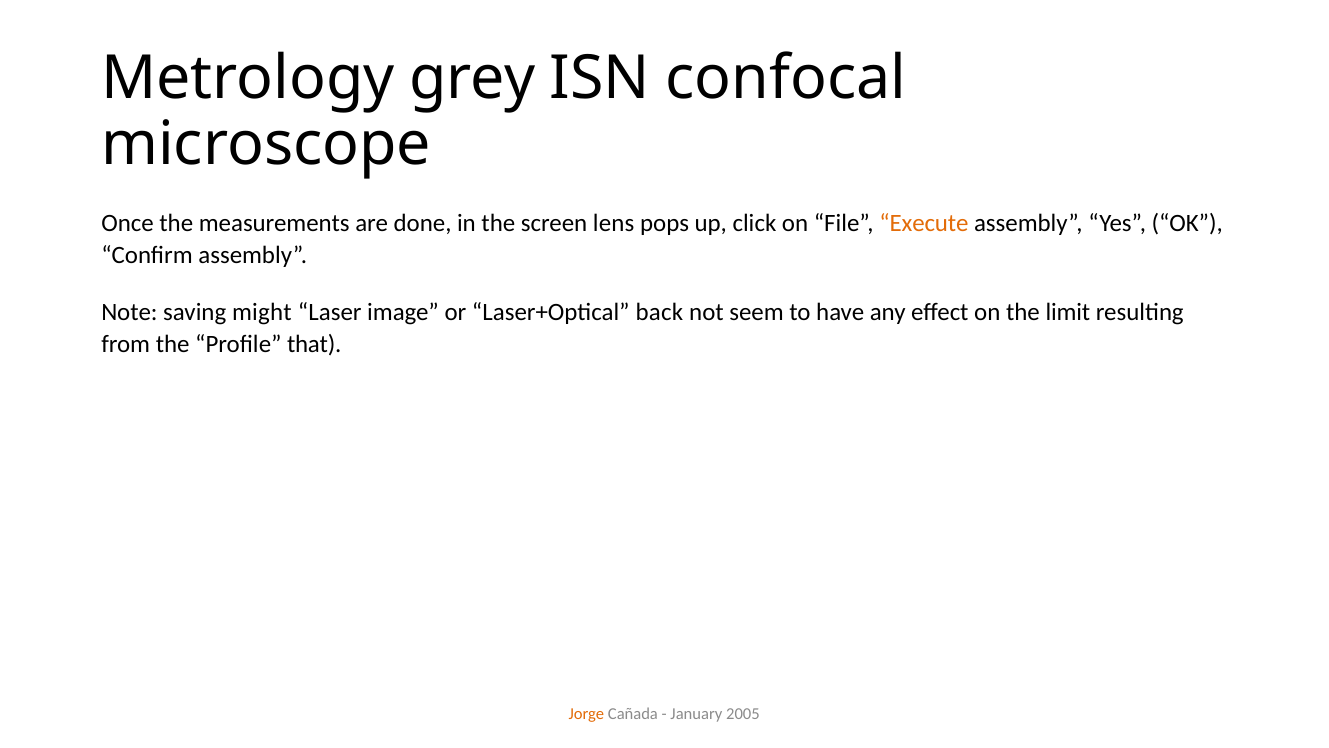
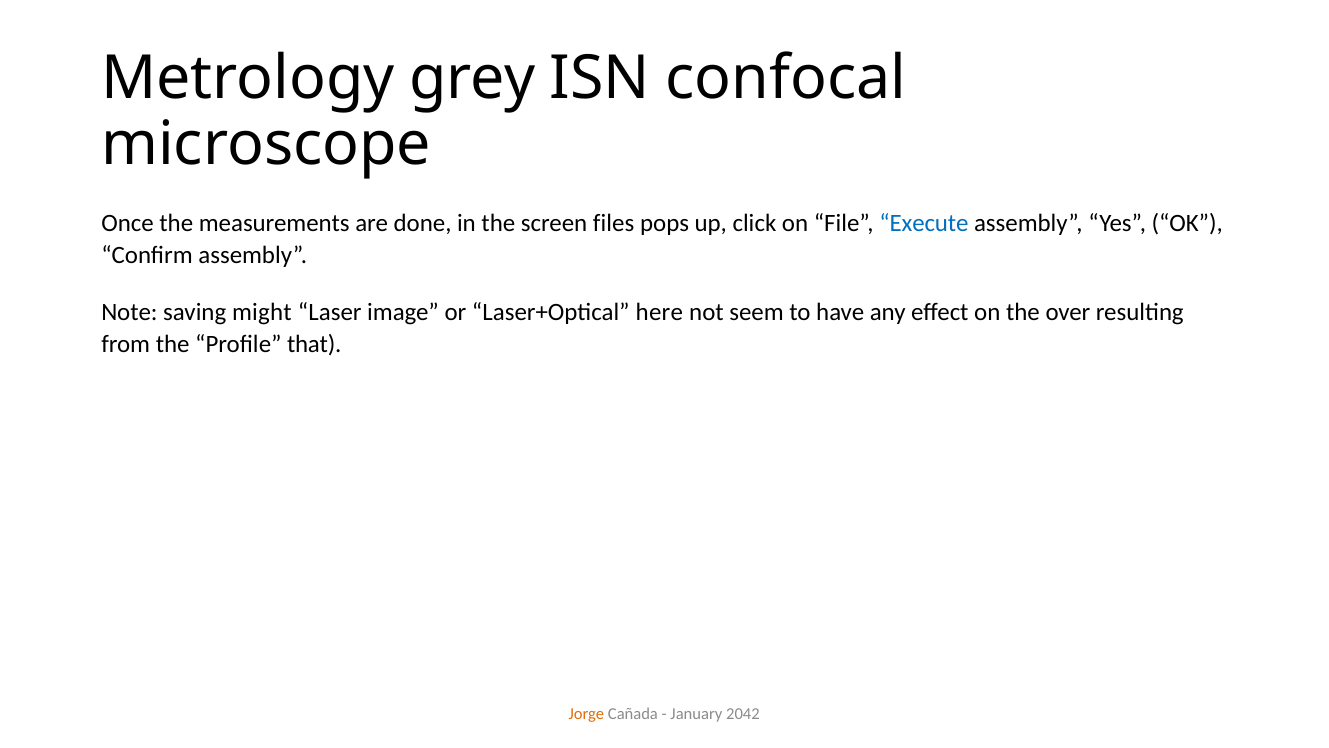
lens: lens -> files (614, 223)
Execute colour: orange -> blue (924, 223)
back: back -> here (659, 312)
limit: limit -> over (1068, 312)
2005: 2005 -> 2042 (743, 714)
